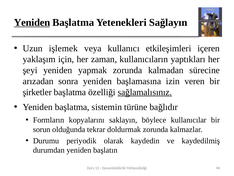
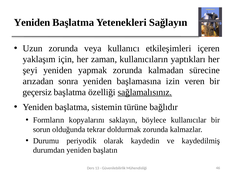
Yeniden underline: present -> none (32, 22)
Uzun işlemek: işlemek -> zorunda (63, 48)
şirketler: şirketler -> geçersiz (37, 92)
